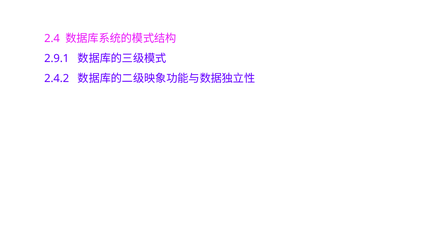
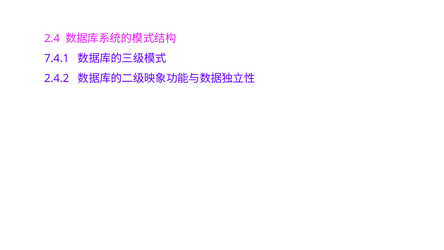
2.9.1: 2.9.1 -> 7.4.1 (57, 58)
